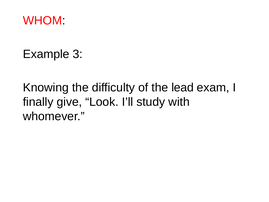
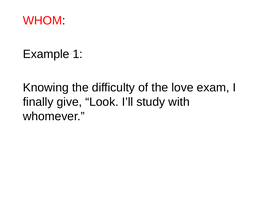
3: 3 -> 1 (78, 54)
lead: lead -> love (182, 88)
